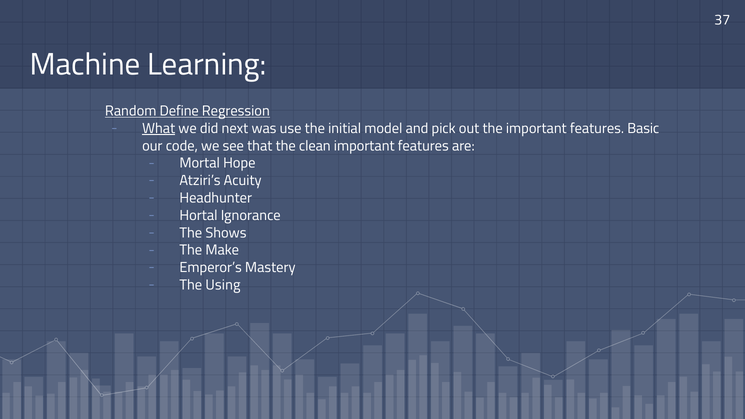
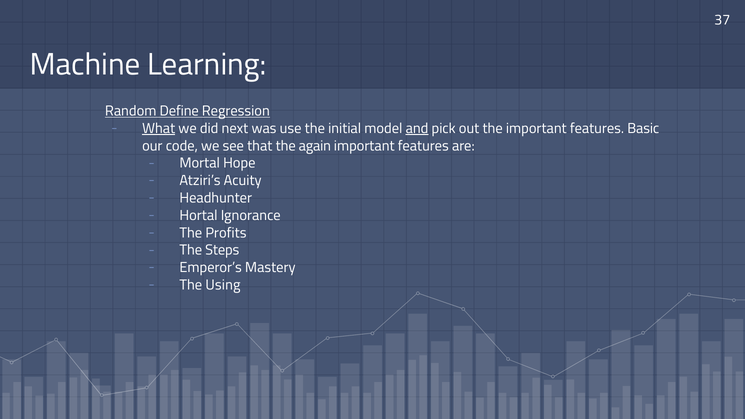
and underline: none -> present (417, 128)
clean: clean -> again (315, 146)
Shows: Shows -> Profits (226, 233)
Make: Make -> Steps (222, 250)
